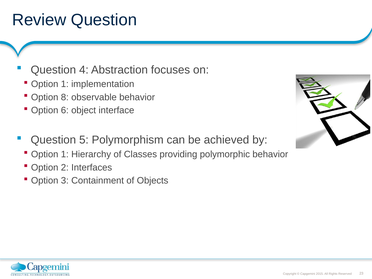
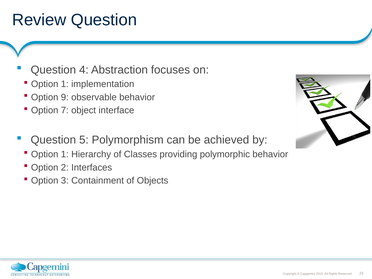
8: 8 -> 9 (65, 97)
6: 6 -> 7 (65, 110)
